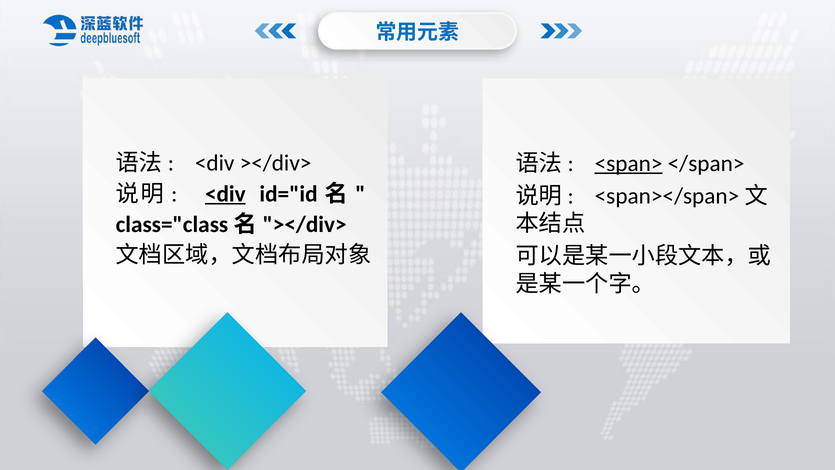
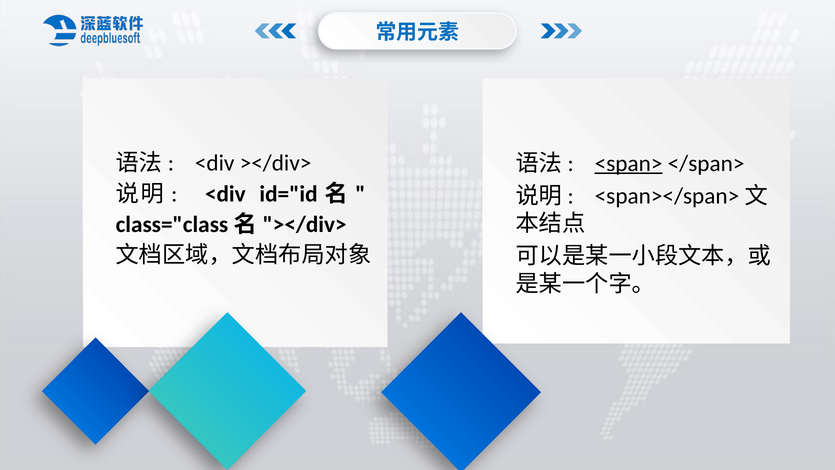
<div underline: present -> none (225, 194)
